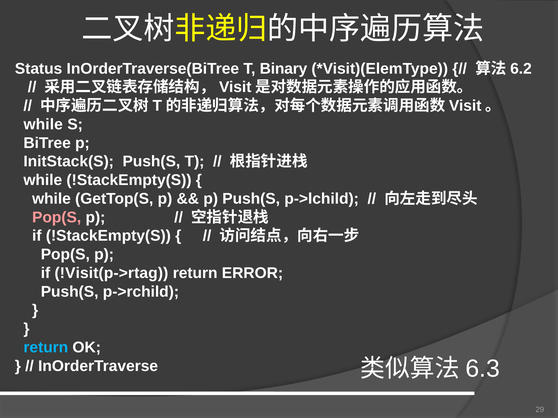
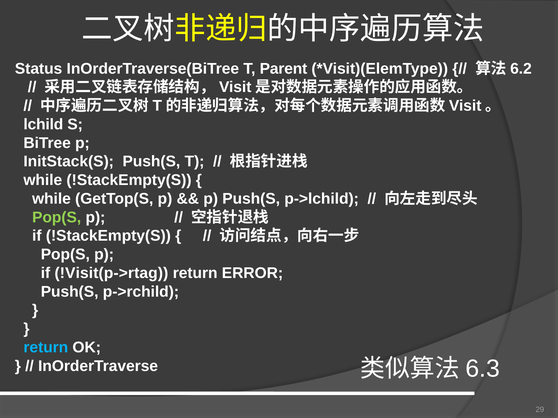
Binary: Binary -> Parent (283, 69)
while: while -> lchild (43, 124)
Pop(S colour: pink -> light green (57, 218)
